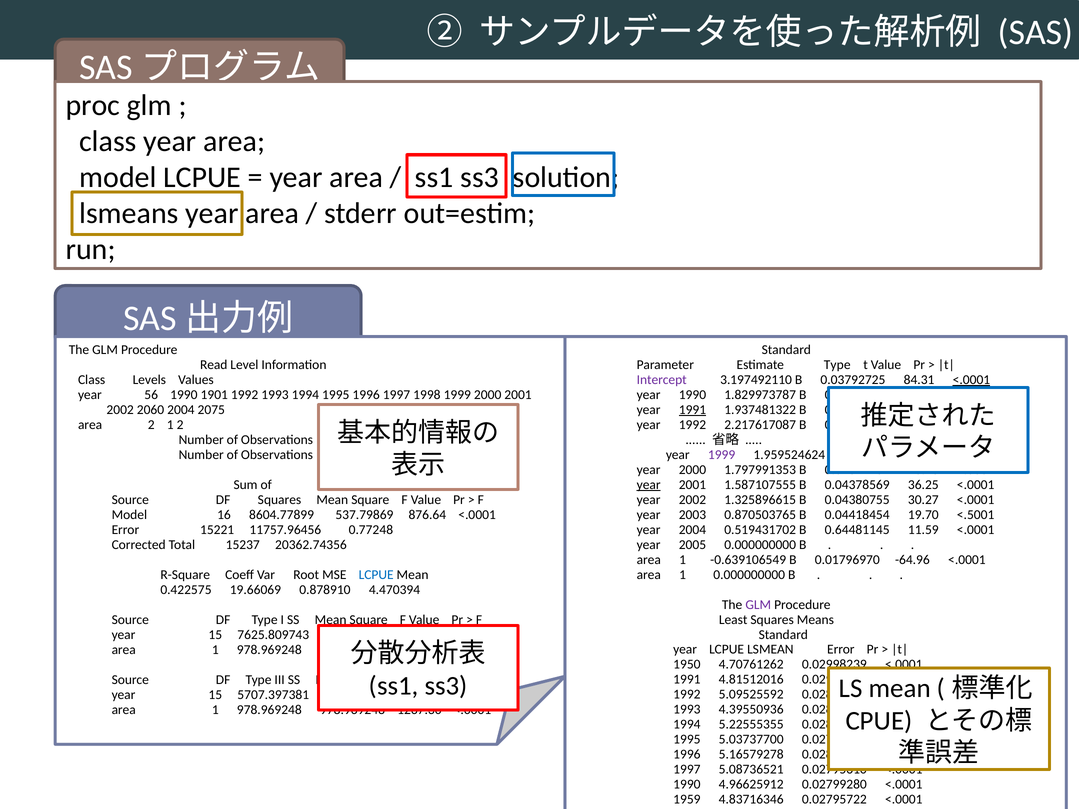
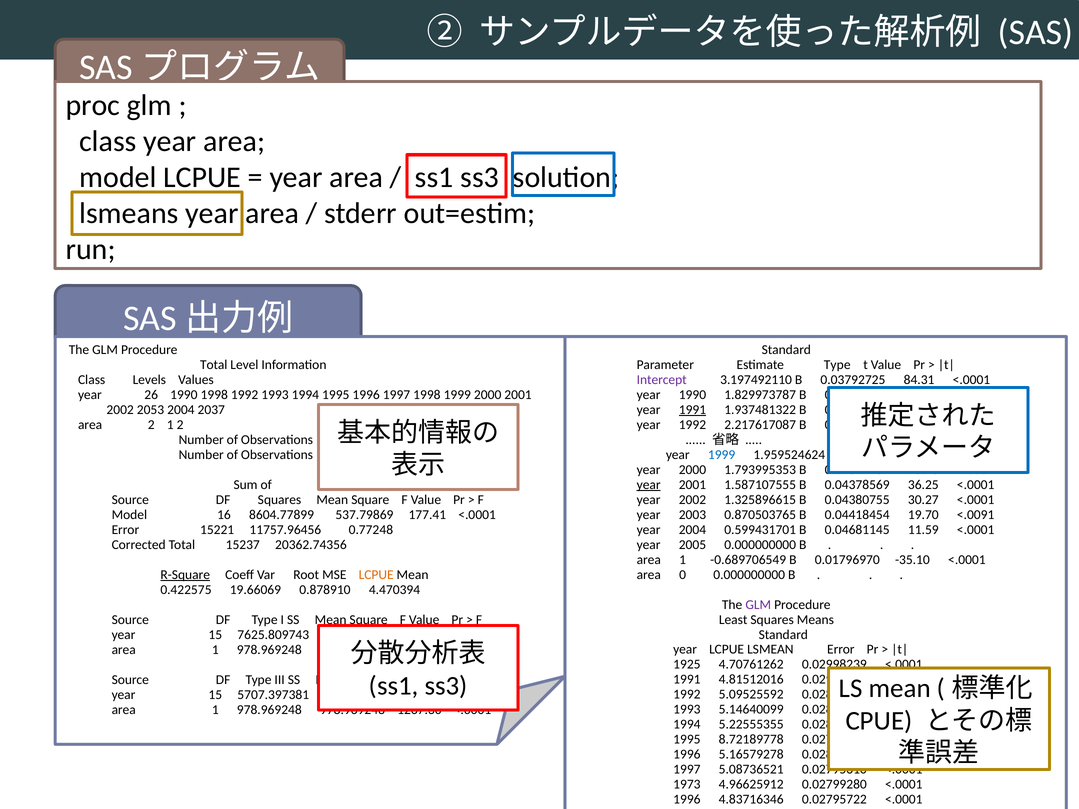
Read: Read -> Total (214, 365)
<.0001 underline: present -> none (971, 380)
56: 56 -> 26 (151, 395)
1990 1901: 1901 -> 1998 (214, 395)
2060: 2060 -> 2053 (150, 410)
2075: 2075 -> 2037 (211, 410)
1999 colour: purple -> blue (722, 455)
1.797991353: 1.797991353 -> 1.793995353 (760, 470)
876.64: 876.64 -> 177.41 (427, 515)
<.5001: <.5001 -> <.0091 (976, 515)
0.519431702: 0.519431702 -> 0.599431701 (760, 530)
0.64481145: 0.64481145 -> 0.04681145 (857, 530)
-0.639106549: -0.639106549 -> -0.689706549 (748, 560)
-64.96: -64.96 -> -35.10 (912, 560)
R-Square underline: none -> present (185, 575)
LCPUE colour: blue -> orange (376, 575)
1: 1 -> 0 (683, 575)
1950: 1950 -> 1925 (687, 665)
4.39550936: 4.39550936 -> 5.14640099 (751, 710)
5.03737700: 5.03737700 -> 8.72189778 (751, 740)
1990: 1990 -> 1973 (687, 785)
1959: 1959 -> 1996 (687, 800)
